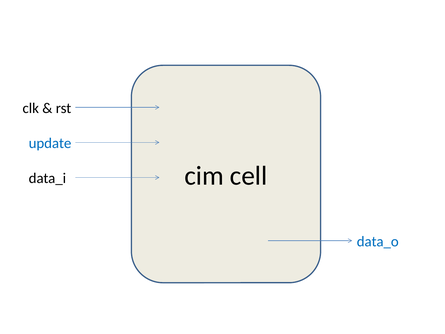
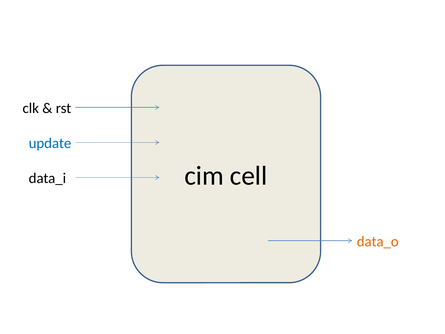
data_o colour: blue -> orange (378, 241)
